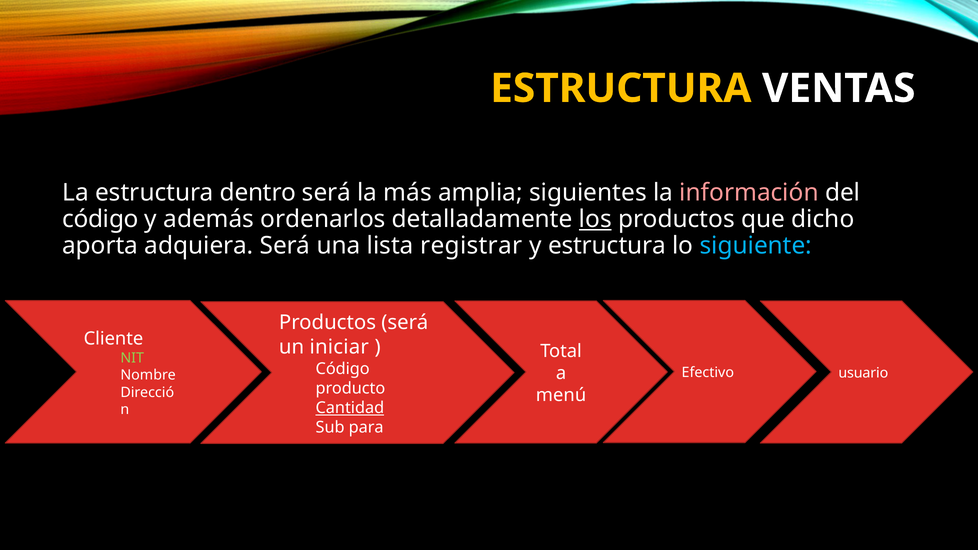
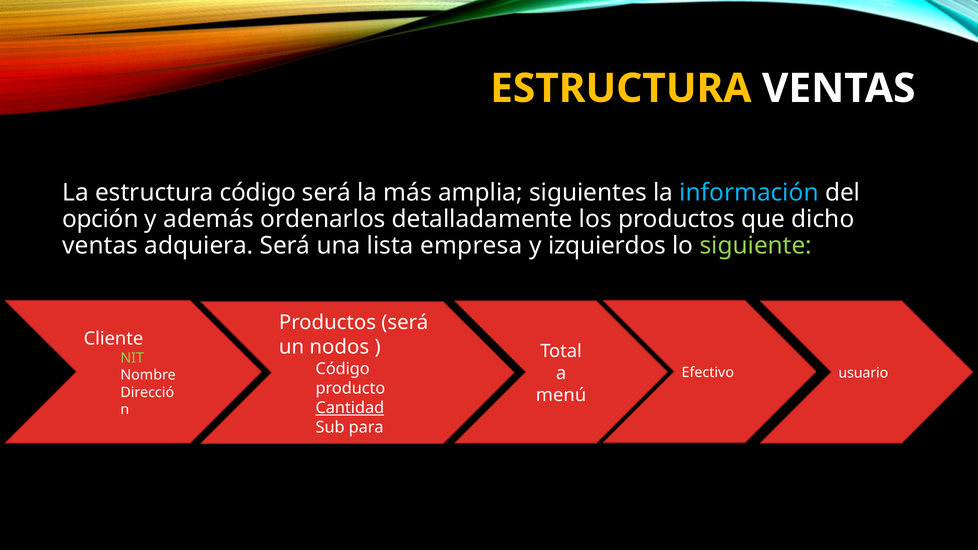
estructura dentro: dentro -> código (258, 193)
información colour: pink -> light blue (749, 193)
código: código -> opción (100, 219)
los underline: present -> none (595, 219)
aporta: aporta -> ventas (100, 246)
registrar: registrar -> empresa (471, 246)
y estructura: estructura -> izquierdos (607, 246)
siguiente colour: light blue -> light green (756, 246)
iniciar: iniciar -> nodos (339, 347)
